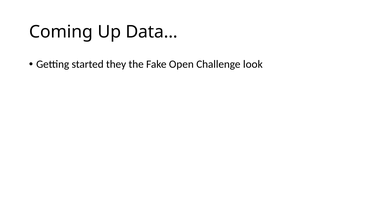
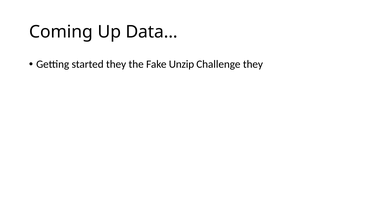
Open: Open -> Unzip (181, 64)
Challenge look: look -> they (253, 64)
